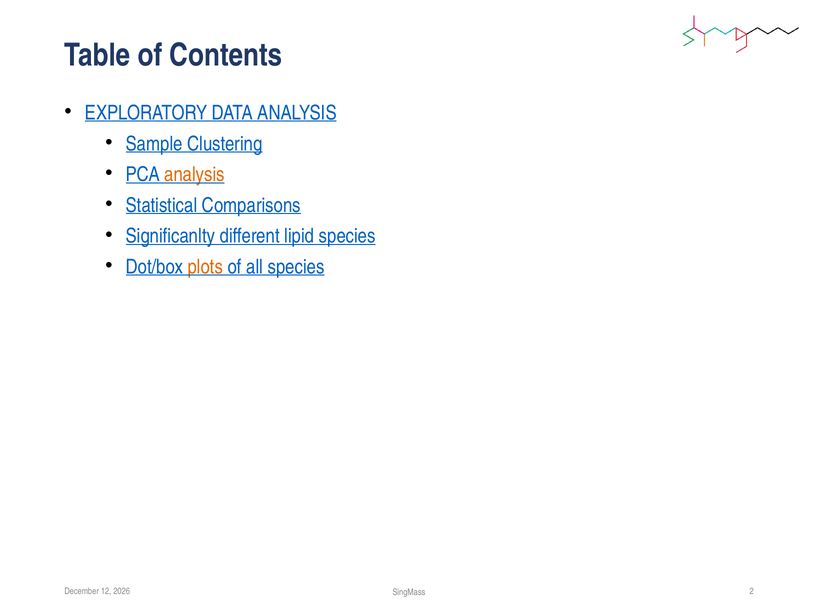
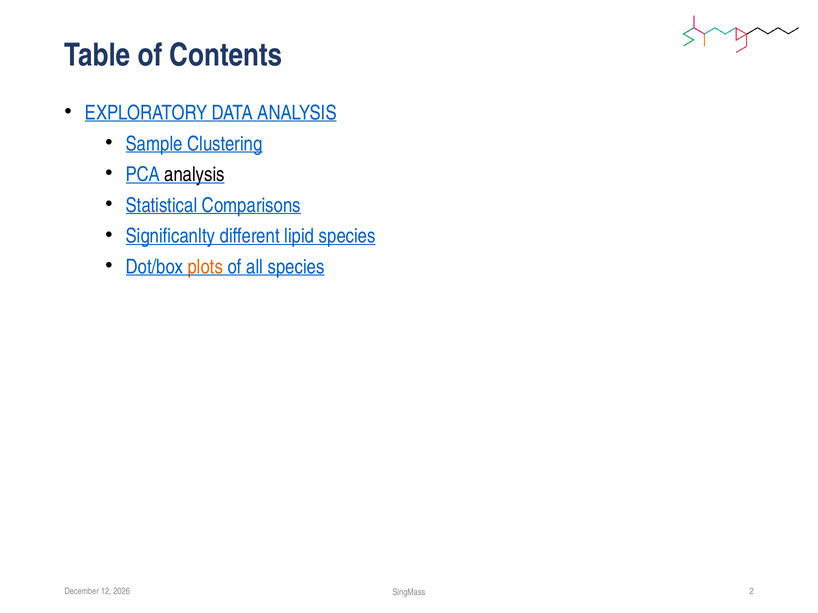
analysis colour: orange -> black (194, 175)
